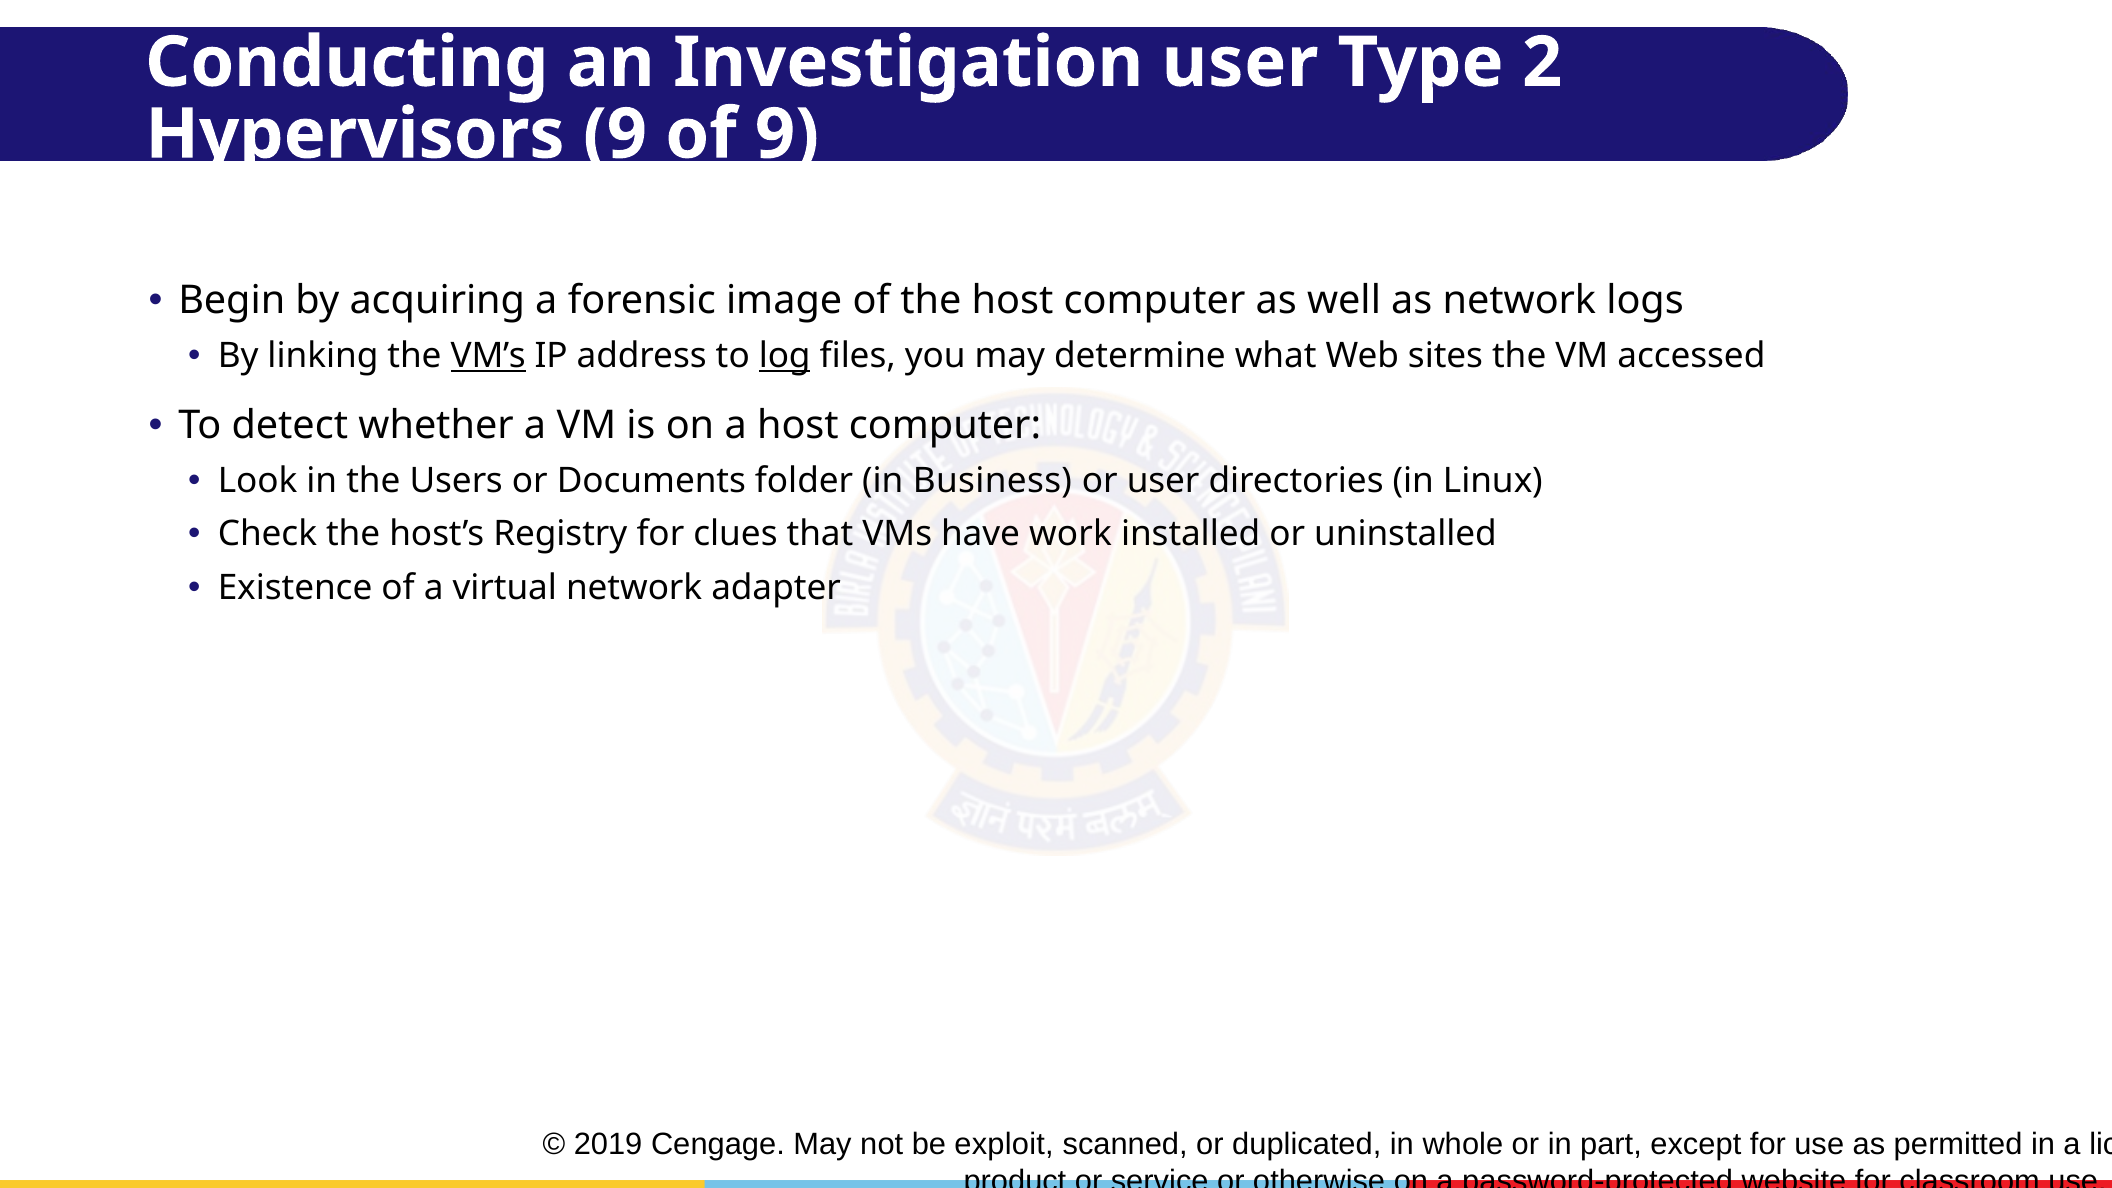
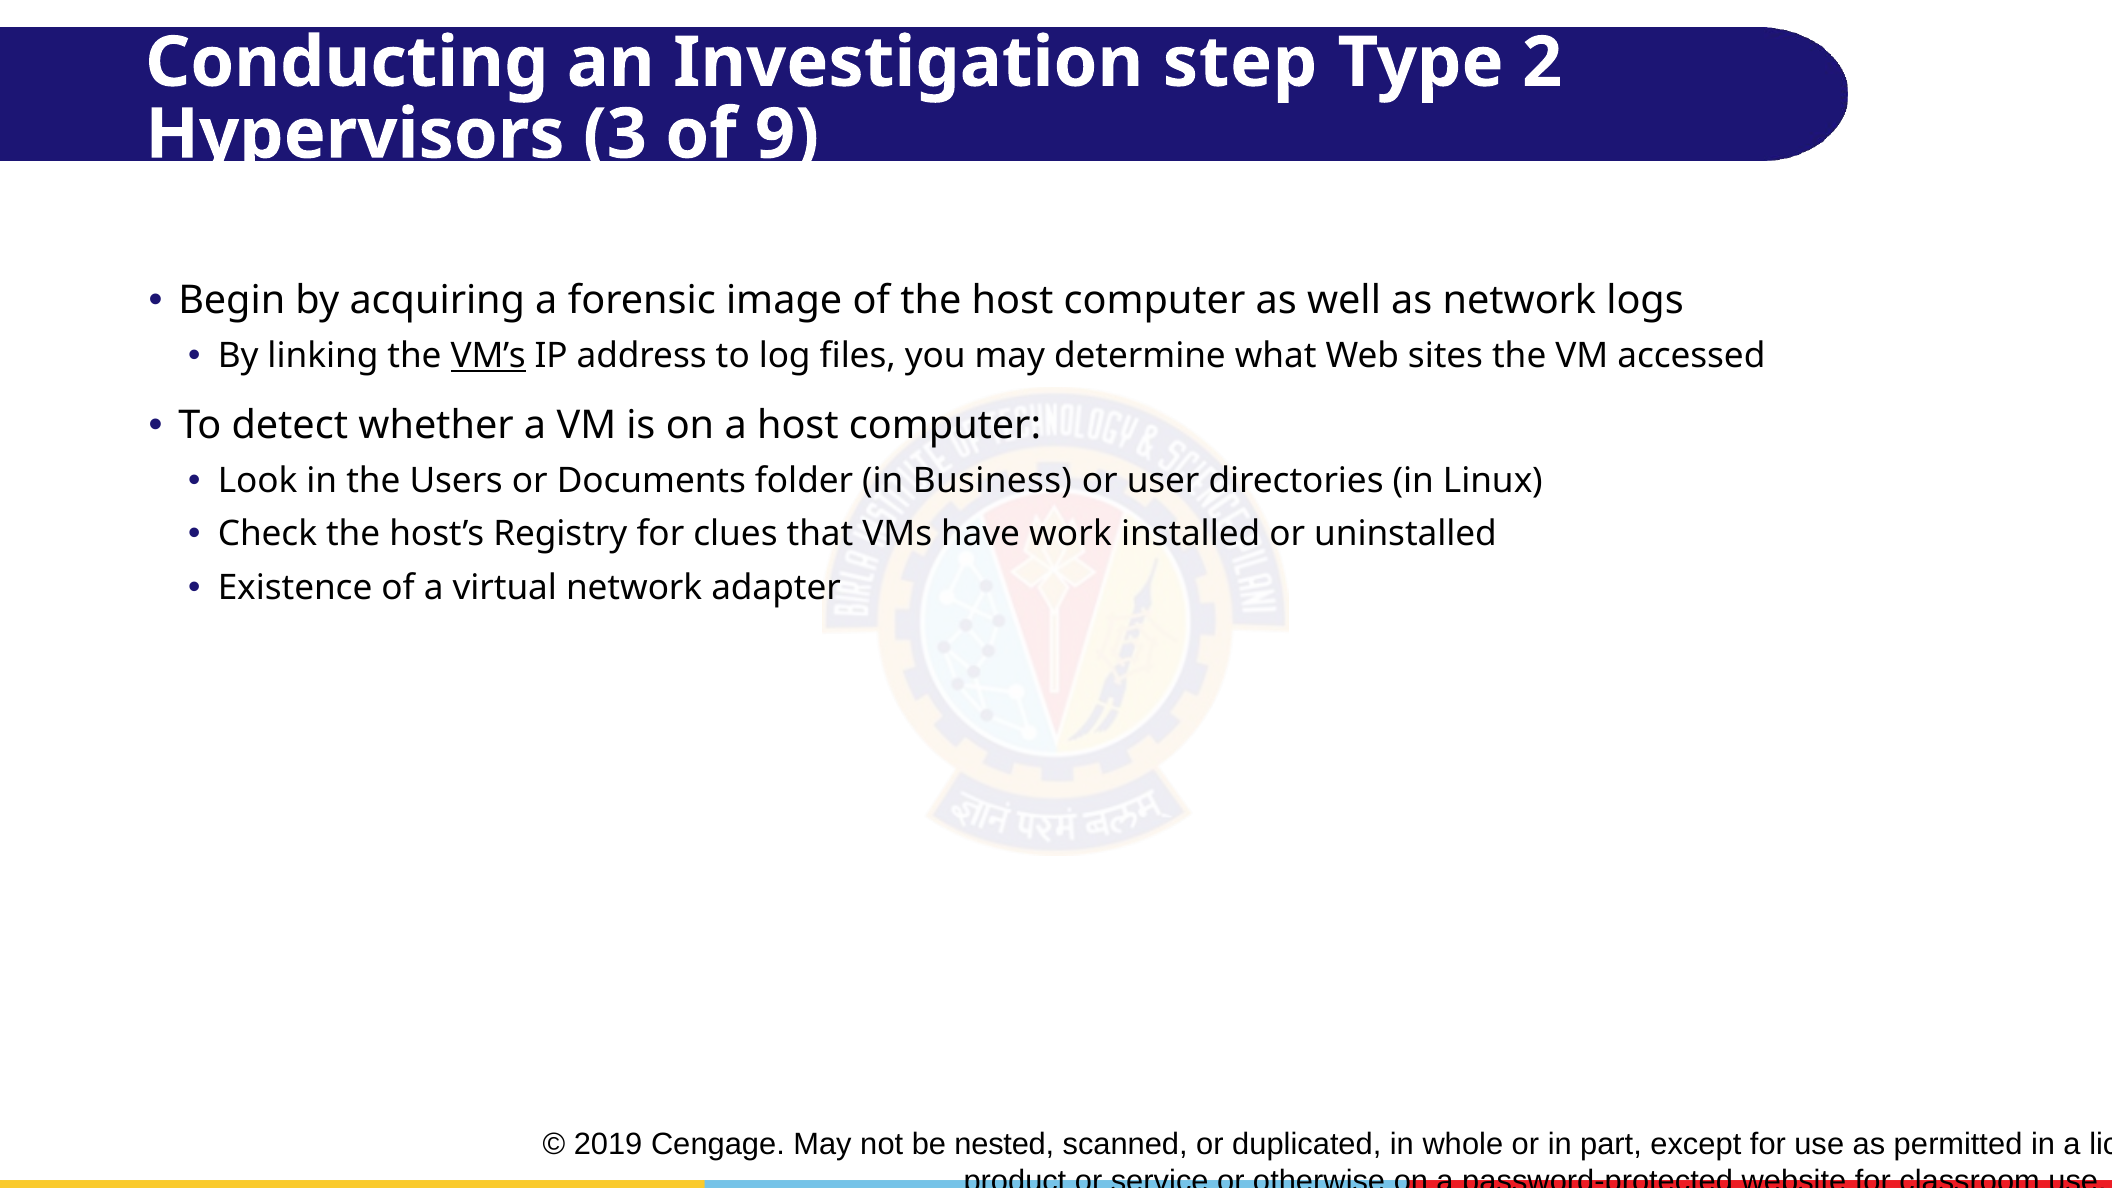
Investigation user: user -> step (1240, 63)
Hypervisors 9: 9 -> 3 (615, 134)
log underline: present -> none (785, 356)
exploit: exploit -> nested (1004, 1144)
